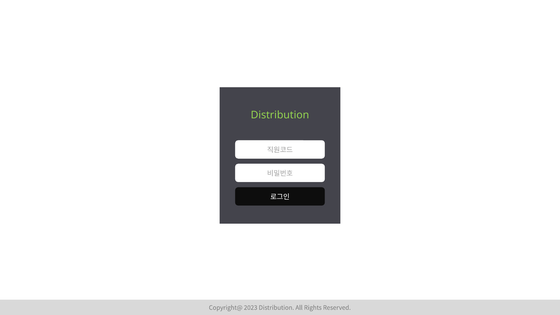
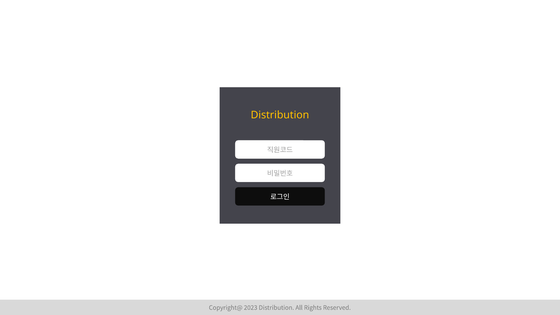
Distribution colour: light green -> yellow (280, 115)
